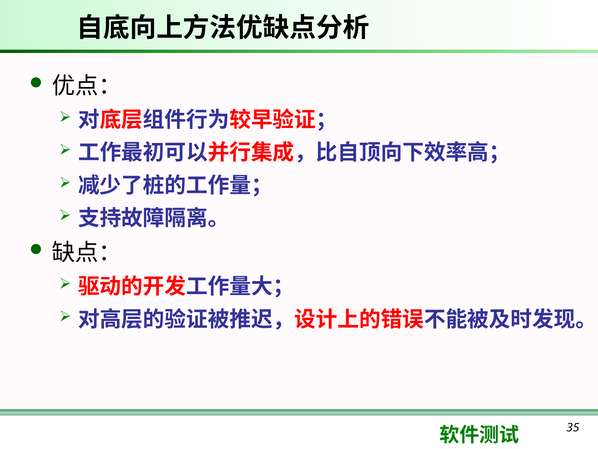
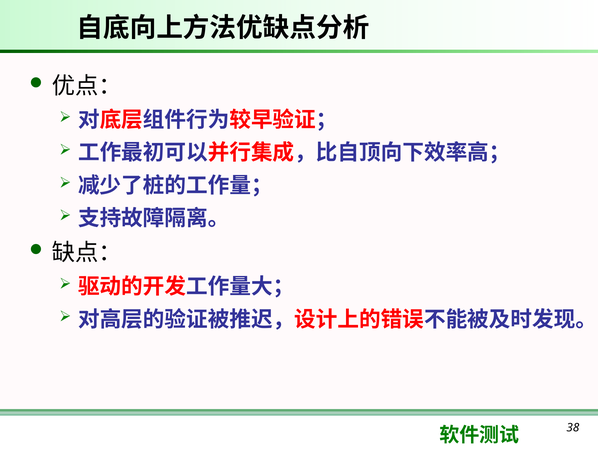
35: 35 -> 38 (573, 427)
